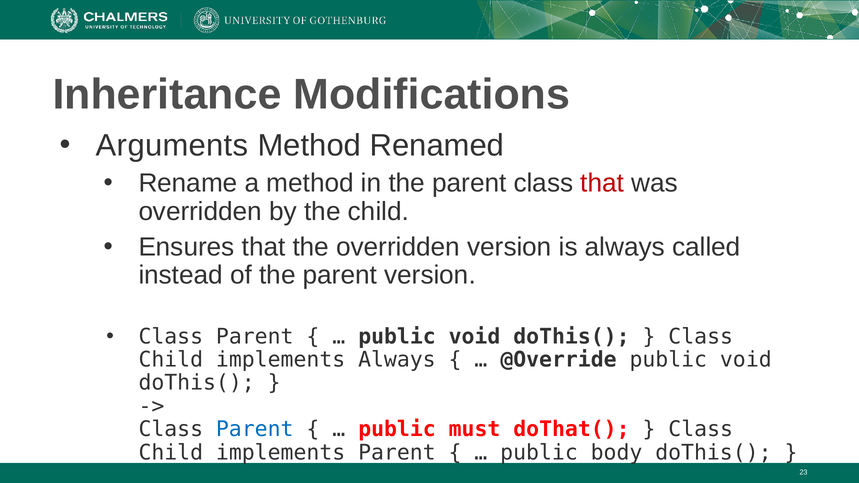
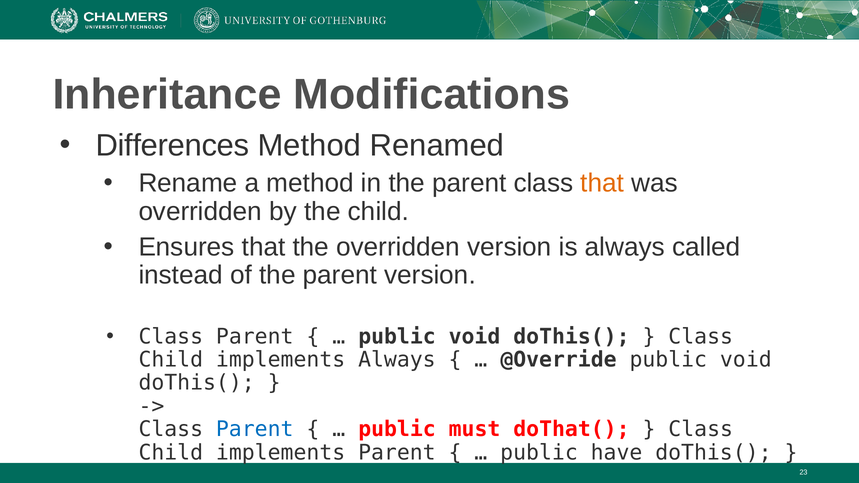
Arguments: Arguments -> Differences (172, 146)
that colour: red -> orange (602, 183)
body: body -> have (617, 453)
